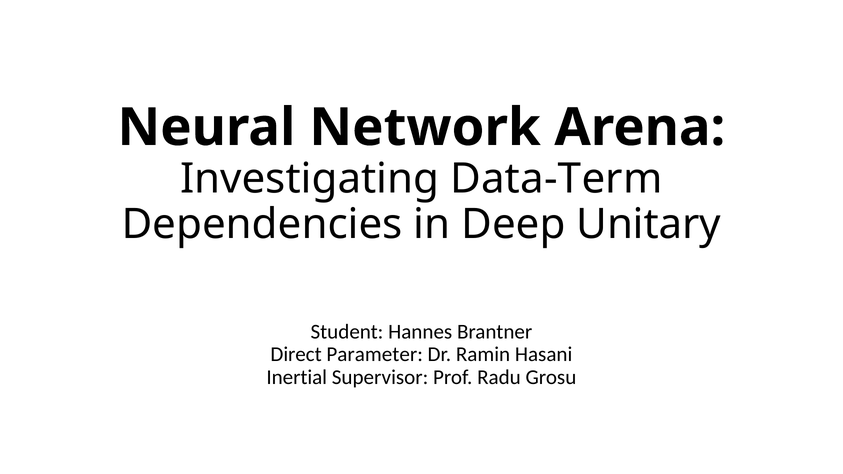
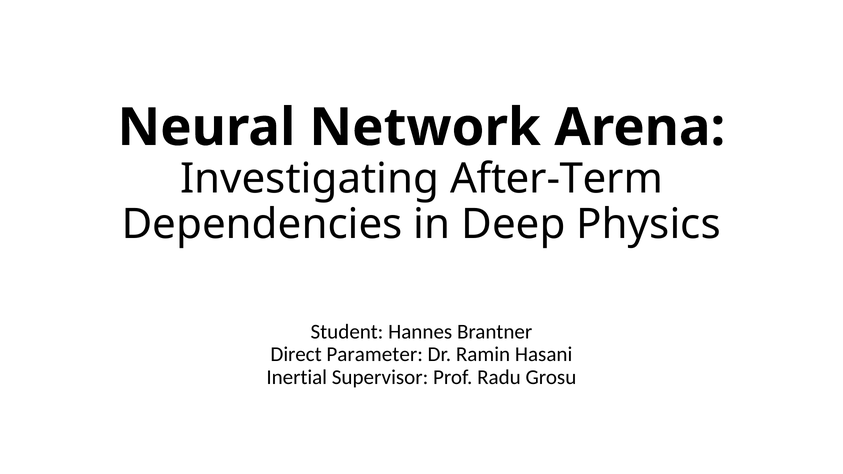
Data-Term: Data-Term -> After-Term (557, 179)
Unitary: Unitary -> Physics (649, 224)
